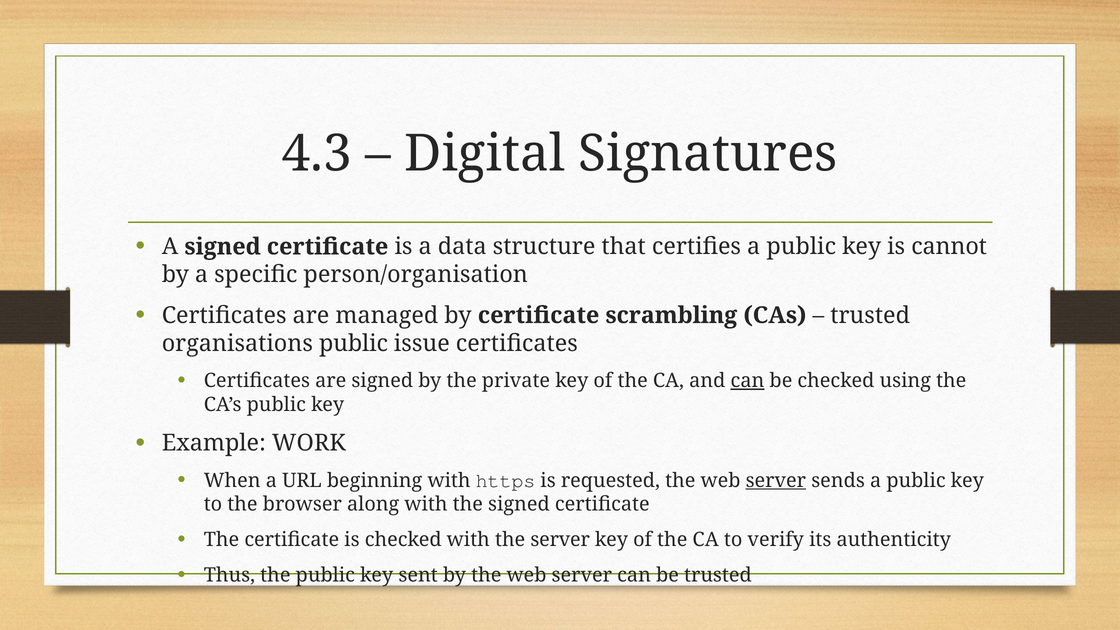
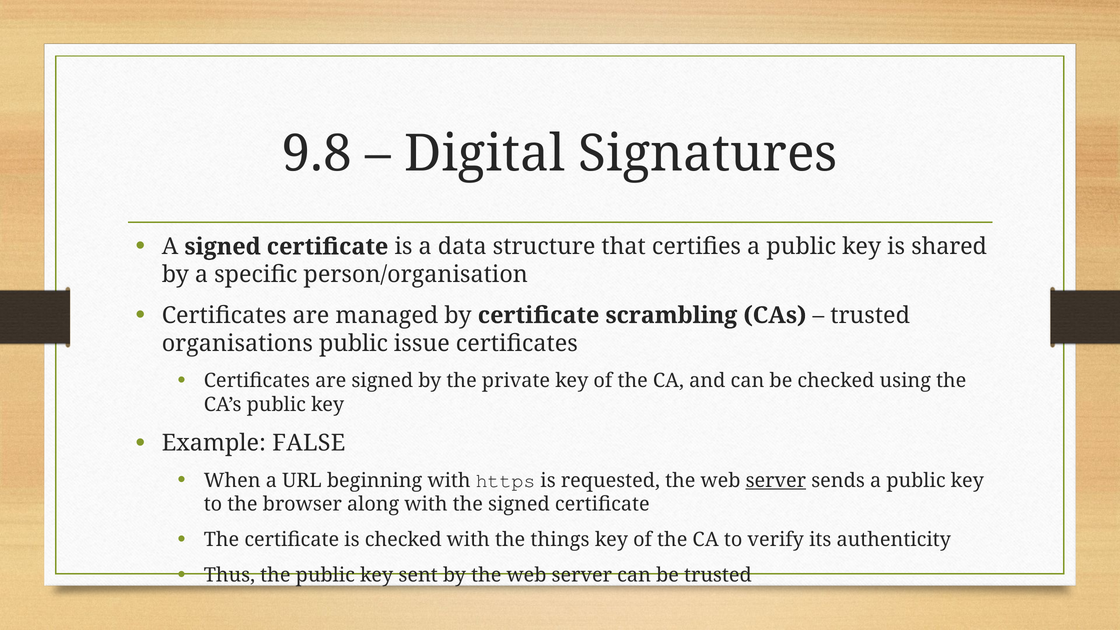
4.3: 4.3 -> 9.8 (317, 154)
cannot: cannot -> shared (949, 247)
can underline: present -> none (747, 381)
WORK: WORK -> FALSE (309, 443)
the server: server -> things (560, 540)
